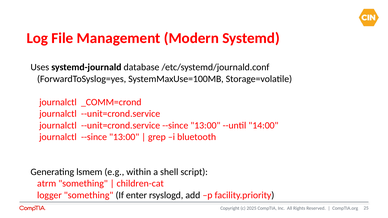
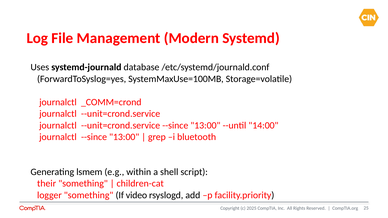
atrm: atrm -> their (47, 184)
enter: enter -> video (136, 195)
